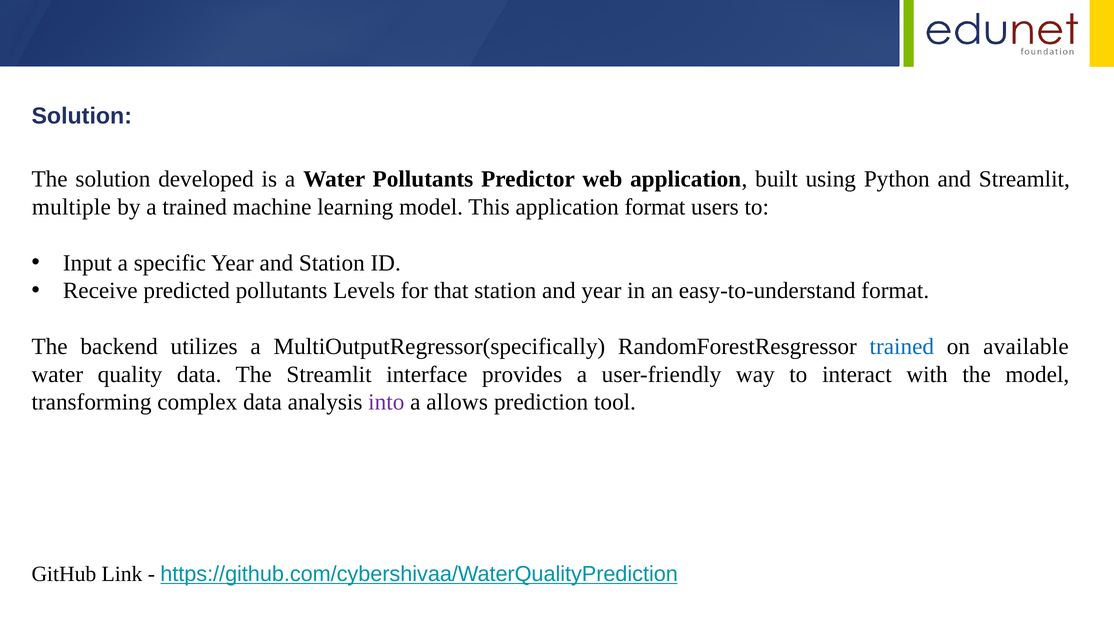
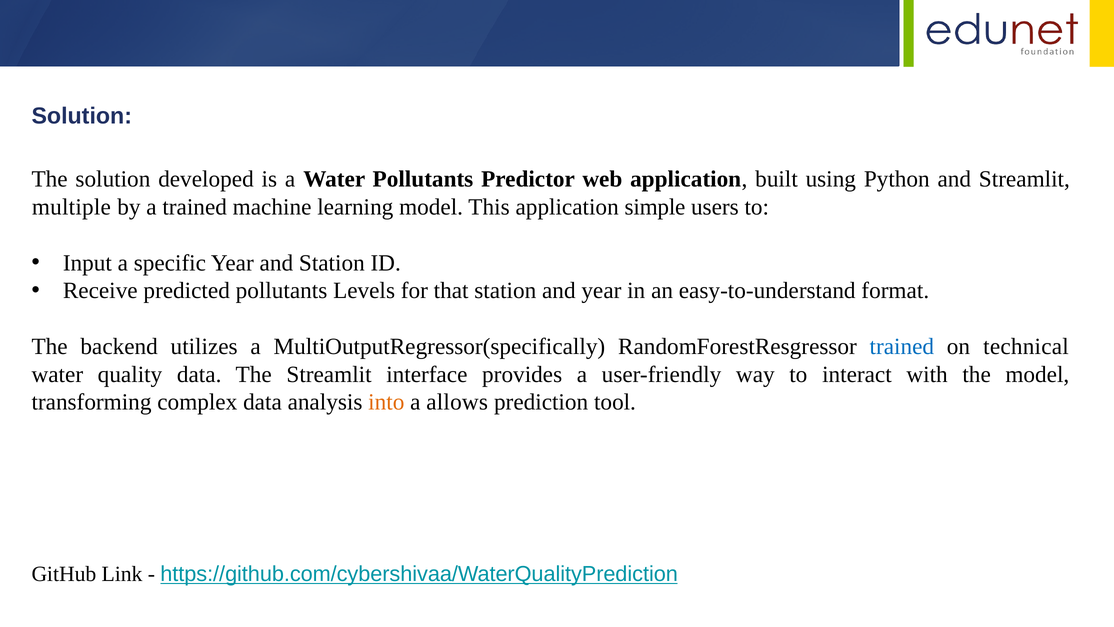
application format: format -> simple (655, 207)
available: available -> technical (1026, 346)
into colour: purple -> orange (386, 402)
